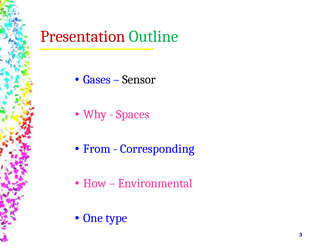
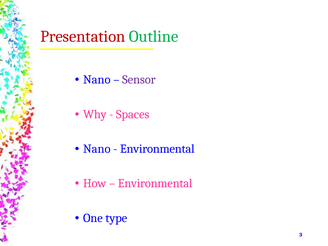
Gases: Gases -> Nano (97, 80)
Sensor colour: black -> purple (139, 80)
From: From -> Nano (97, 149)
Corresponding: Corresponding -> Environmental (157, 149)
